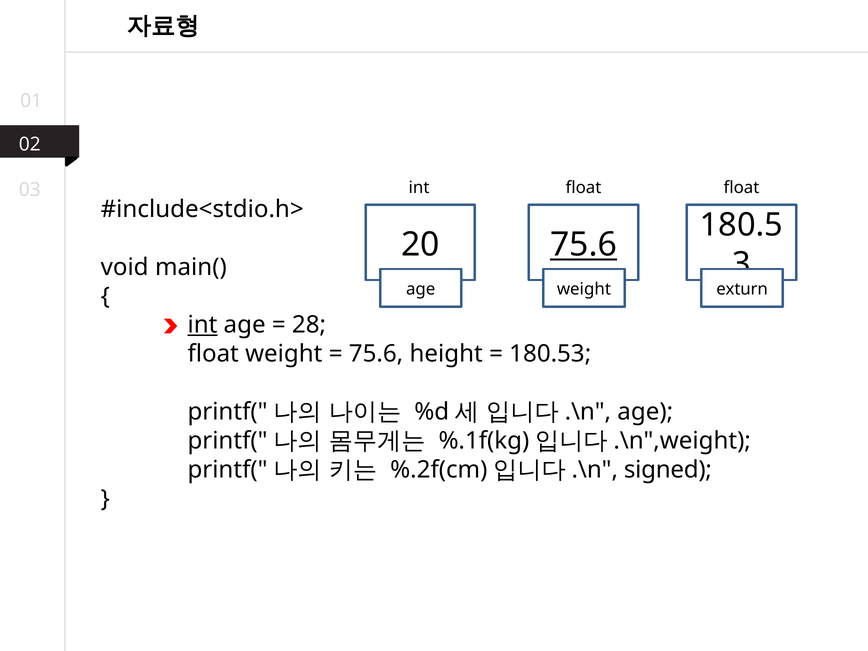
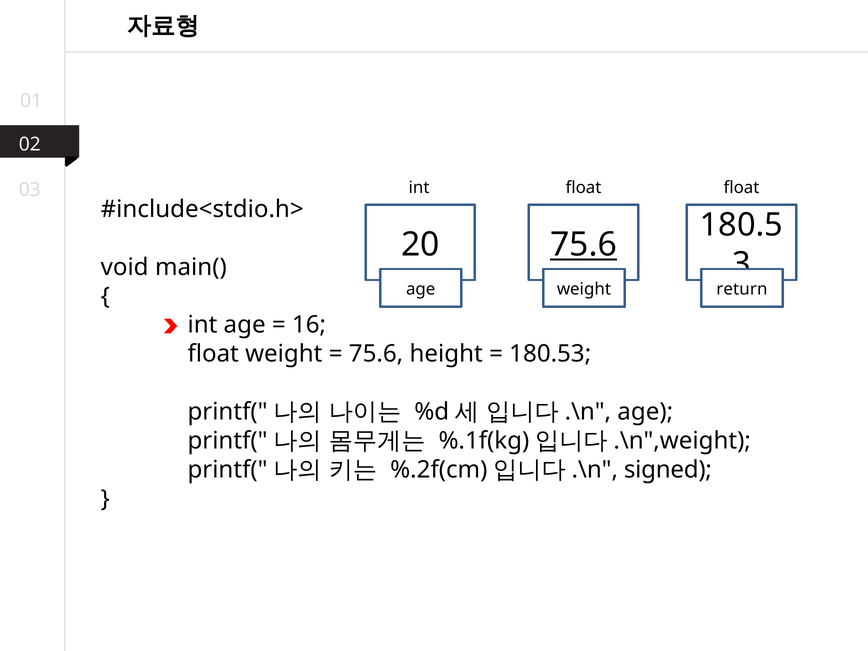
exturn: exturn -> return (742, 289)
int underline: present -> none (202, 325)
28: 28 -> 16 (309, 325)
